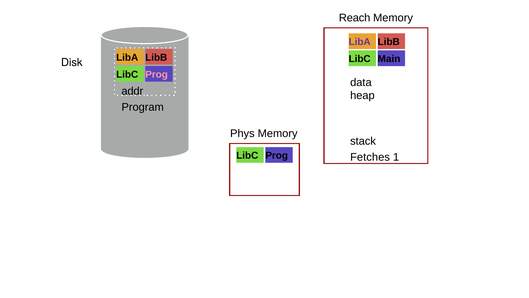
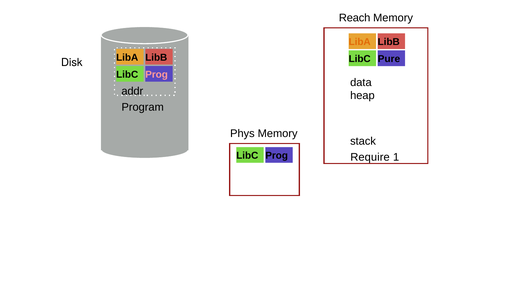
LibA colour: purple -> orange (360, 42)
Main: Main -> Pure (389, 59)
Fetches: Fetches -> Require (370, 157)
